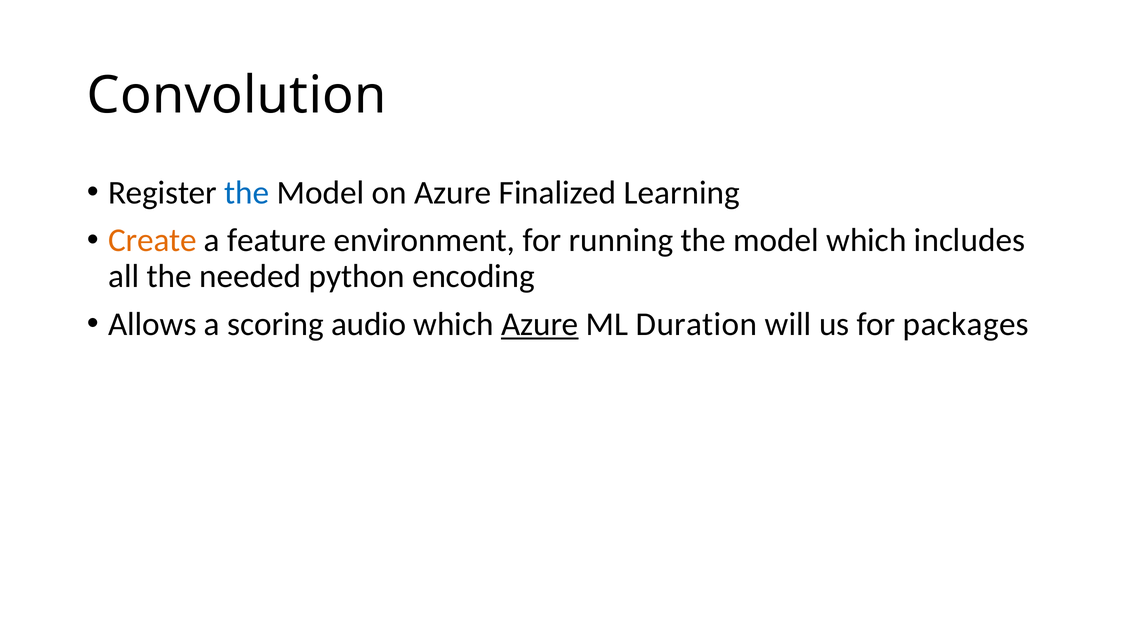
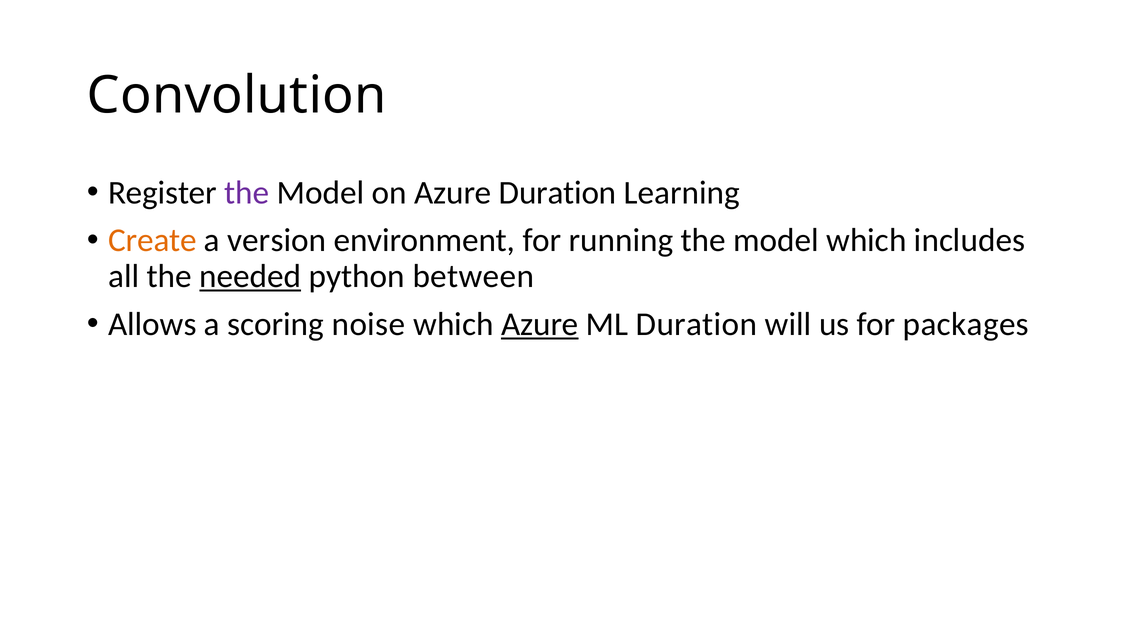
the colour: blue -> purple (247, 193)
Azure Finalized: Finalized -> Duration (558, 193)
feature: feature -> version (277, 241)
needed underline: none -> present (250, 276)
encoding: encoding -> between (473, 276)
audio: audio -> noise (368, 324)
